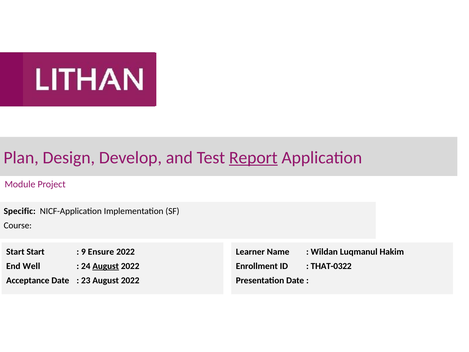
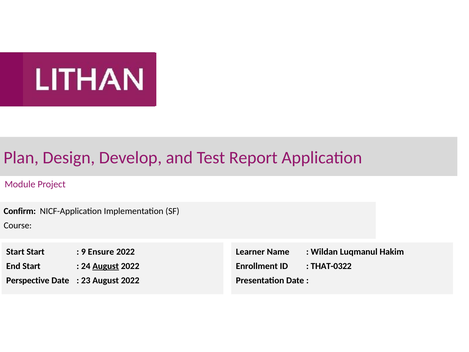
Report underline: present -> none (253, 158)
Specific: Specific -> Confirm (20, 211)
End Well: Well -> Start (31, 266)
Acceptance: Acceptance -> Perspective (28, 280)
